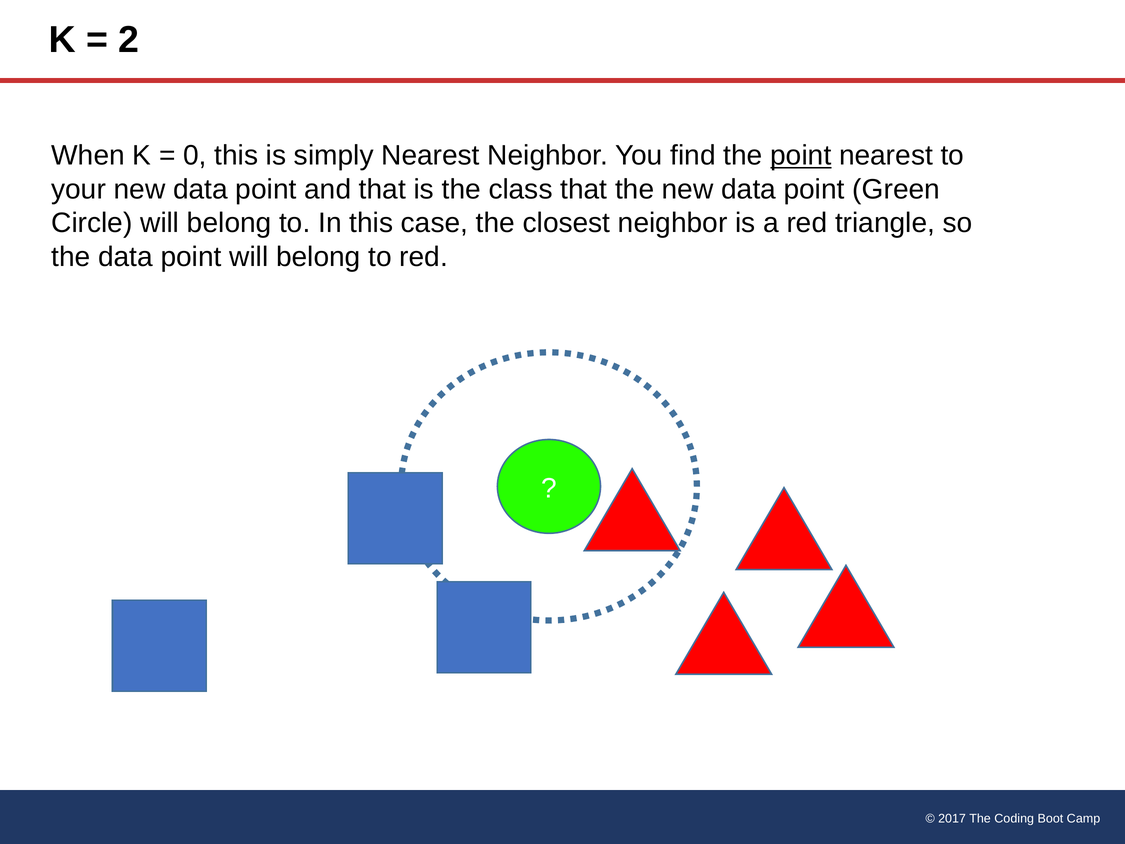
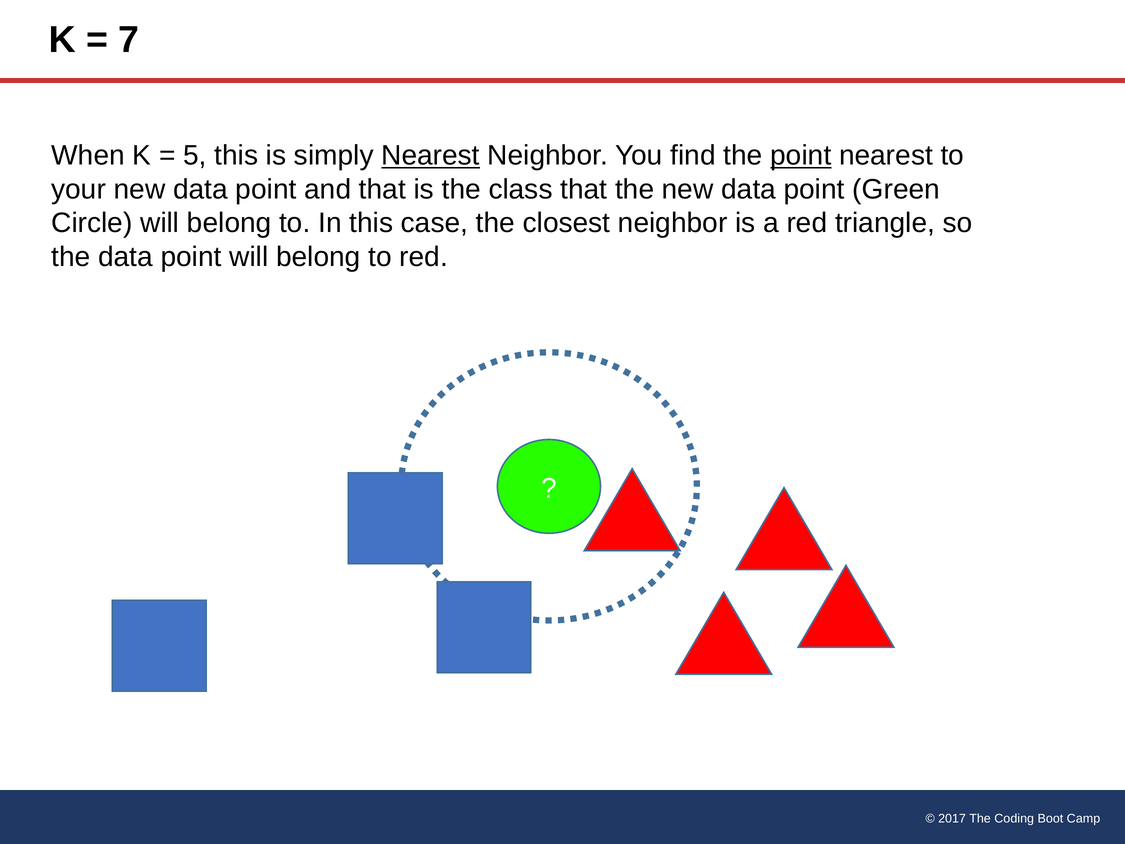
2: 2 -> 7 (129, 40)
0: 0 -> 5 (195, 156)
Nearest underline: none -> present (431, 156)
